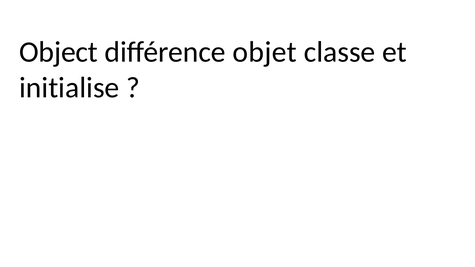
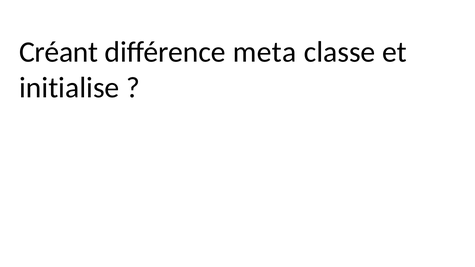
Object: Object -> Créant (59, 52)
objet: objet -> meta (265, 52)
